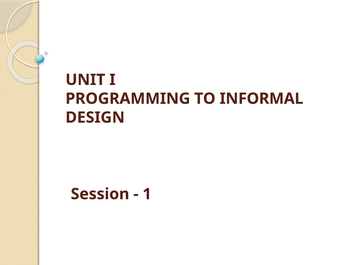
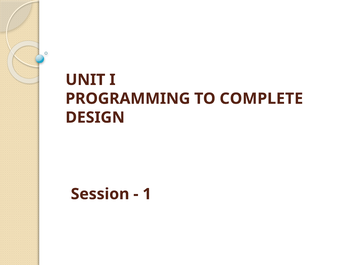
INFORMAL: INFORMAL -> COMPLETE (261, 99)
